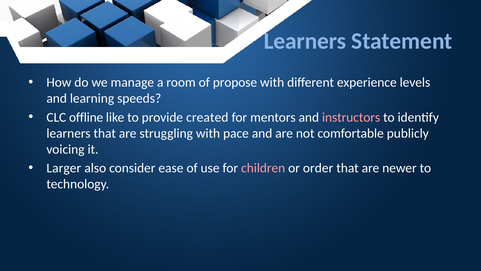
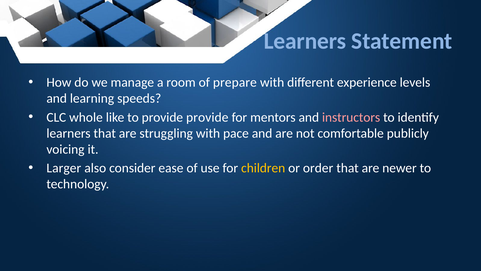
propose: propose -> prepare (235, 82)
offline: offline -> whole (86, 117)
provide created: created -> provide (207, 117)
children colour: pink -> yellow (263, 168)
